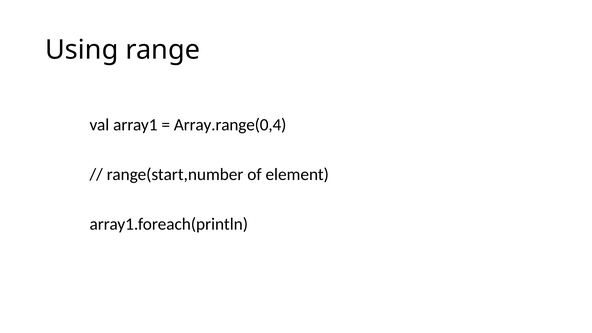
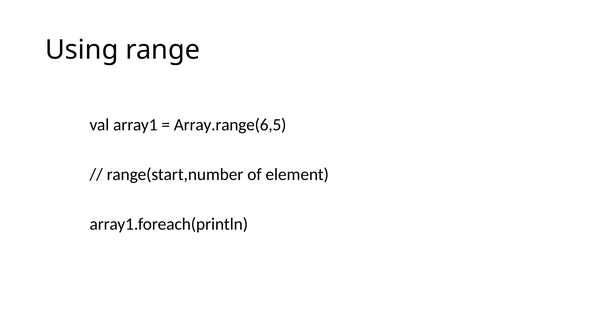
Array.range(0,4: Array.range(0,4 -> Array.range(6,5 (230, 125)
